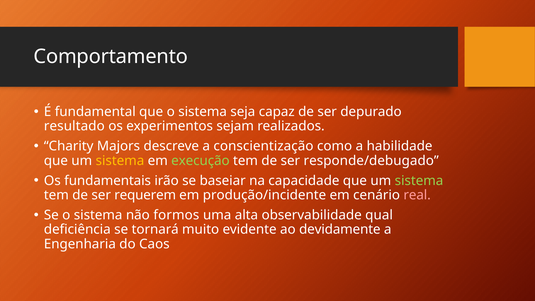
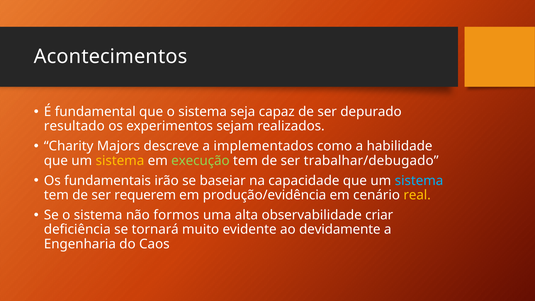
Comportamento: Comportamento -> Acontecimentos (111, 57)
conscientização: conscientização -> implementados (263, 146)
responde/debugado: responde/debugado -> trabalhar/debugado (371, 161)
sistema colour: light green -> light blue (419, 181)
produção/incidente: produção/incidente -> produção/evidência (265, 195)
real colour: pink -> yellow (417, 195)
qual: qual -> criar (379, 215)
